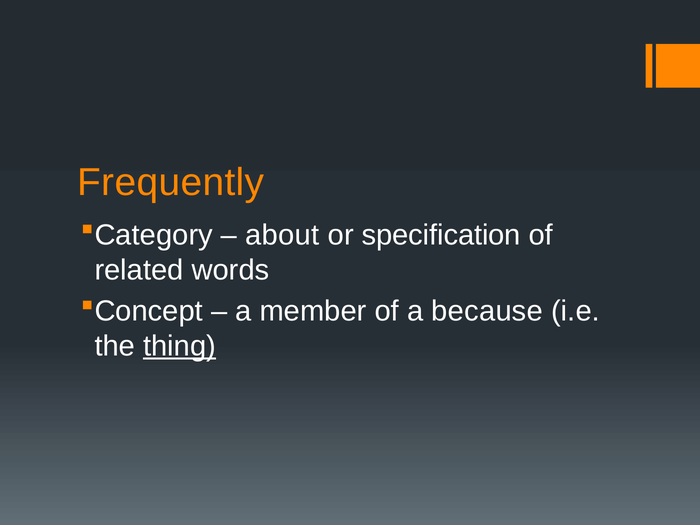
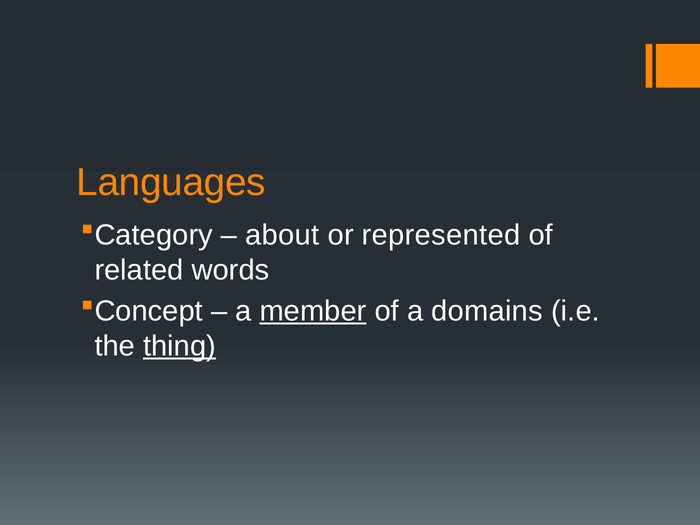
Frequently: Frequently -> Languages (171, 182)
specification: specification -> represented (441, 235)
member underline: none -> present (313, 311)
because: because -> domains (487, 311)
